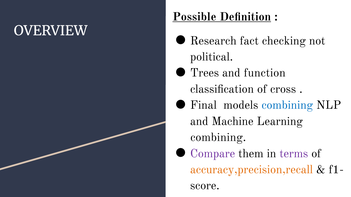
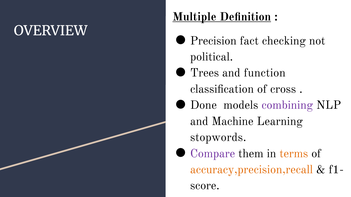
Possible: Possible -> Multiple (194, 17)
Research: Research -> Precision (213, 41)
Final: Final -> Done (203, 105)
combining colour: blue -> purple (287, 105)
combining: combining -> stopwords (218, 138)
terms colour: purple -> orange (294, 154)
